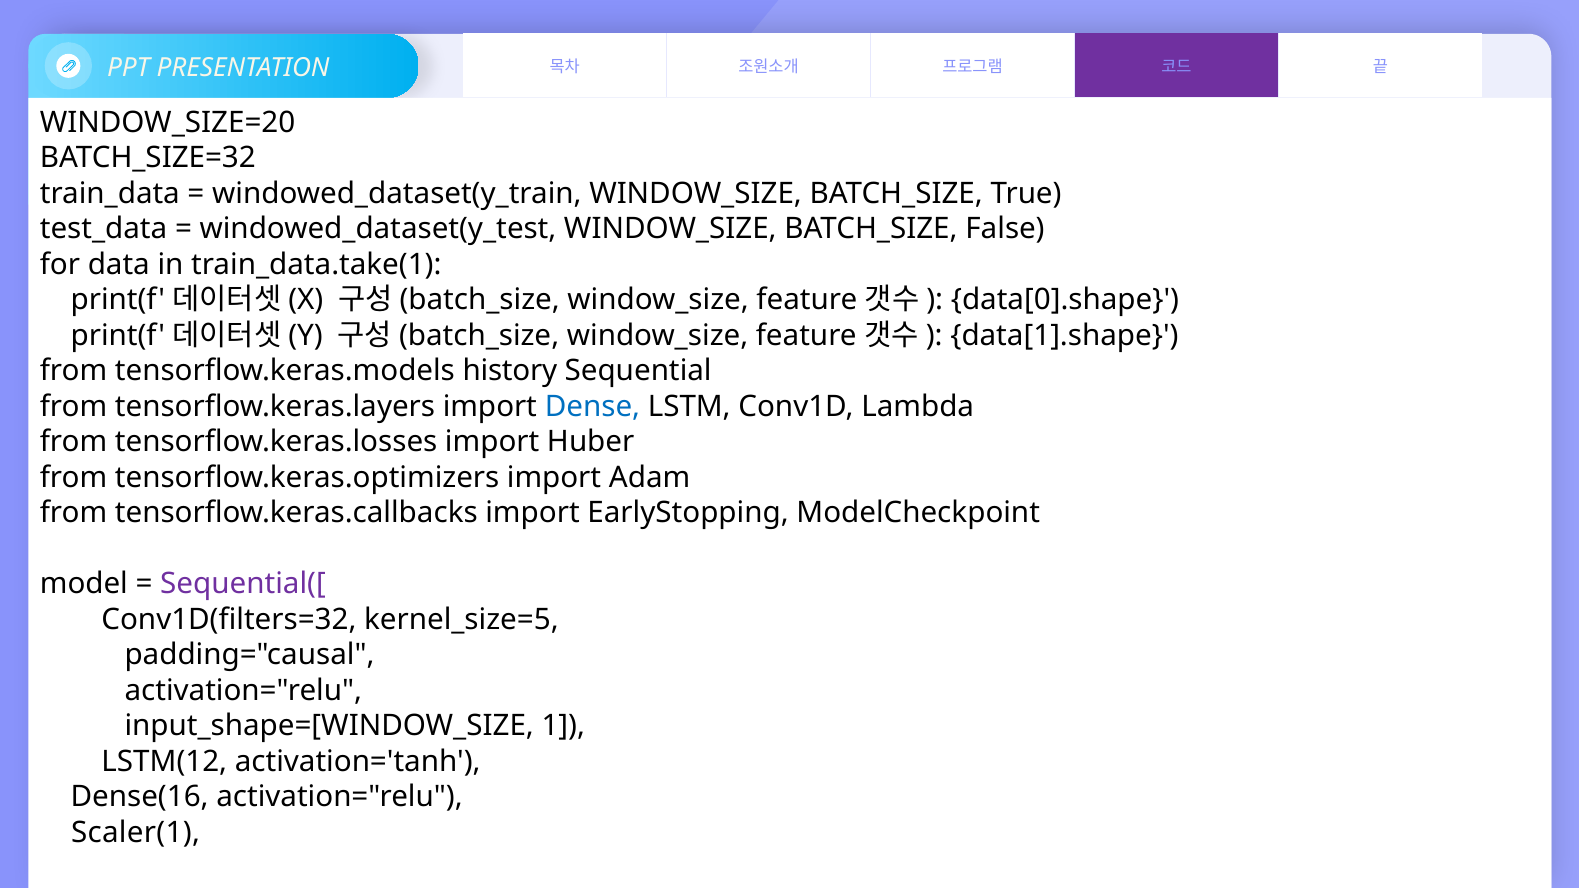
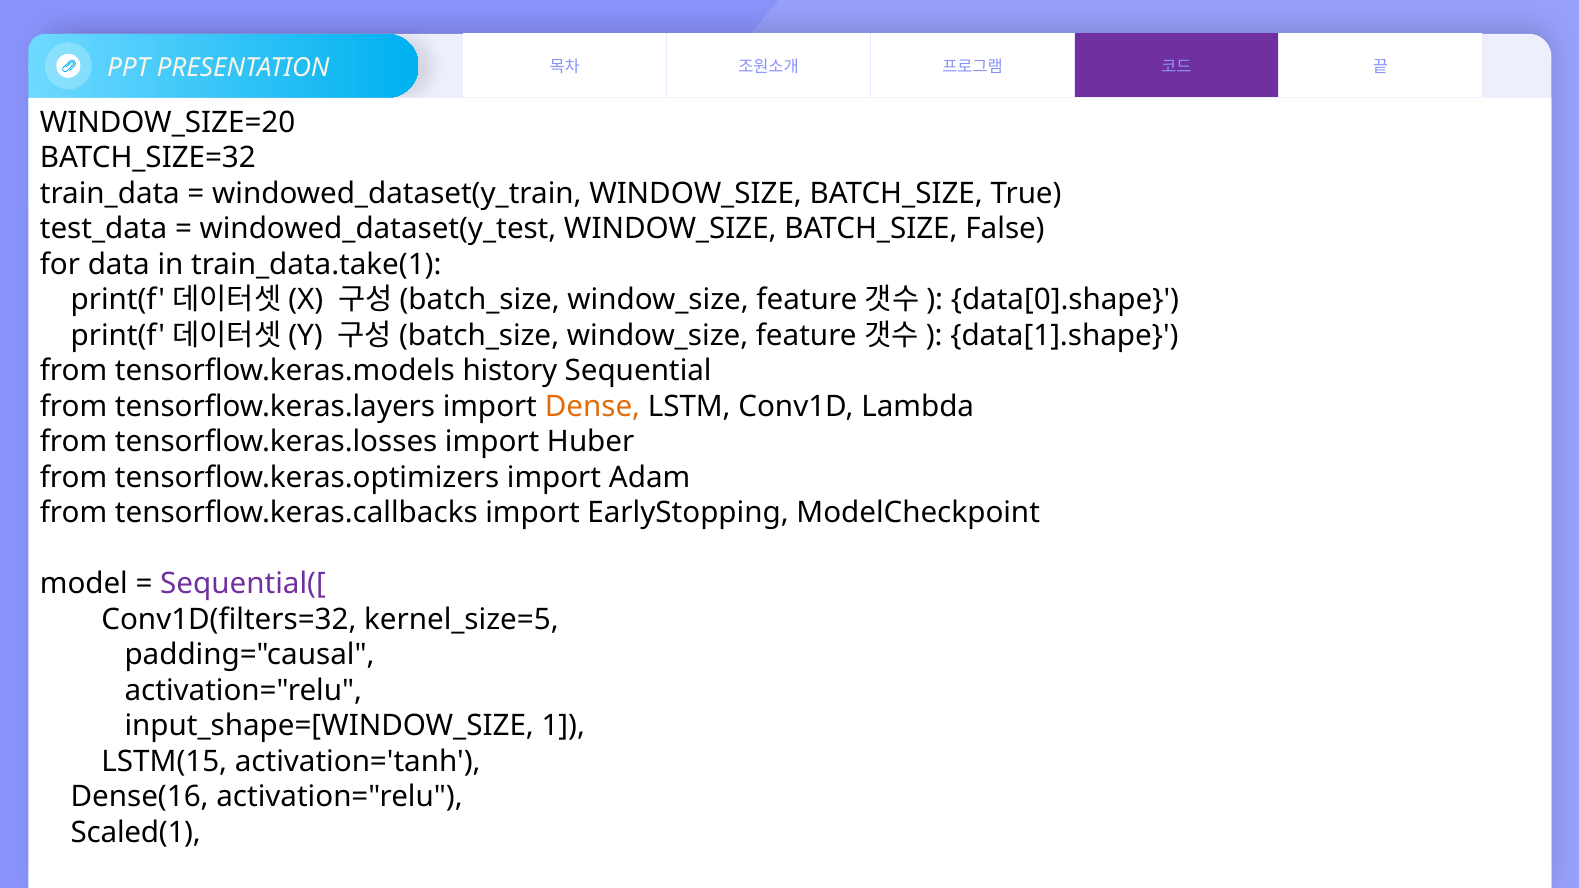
Dense colour: blue -> orange (592, 407)
LSTM(12: LSTM(12 -> LSTM(15 (164, 762)
Scaler(1: Scaler(1 -> Scaled(1 (136, 833)
